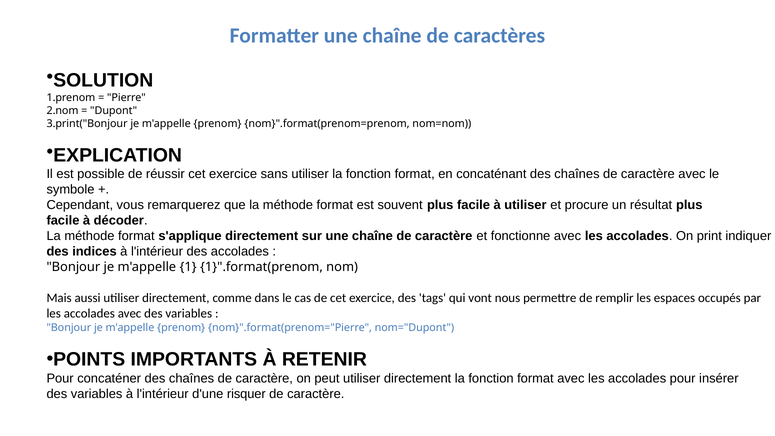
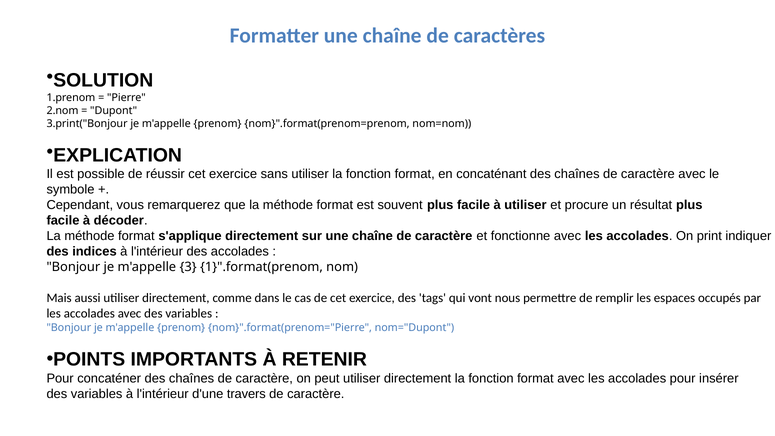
1: 1 -> 3 (188, 267)
risquer: risquer -> travers (246, 394)
